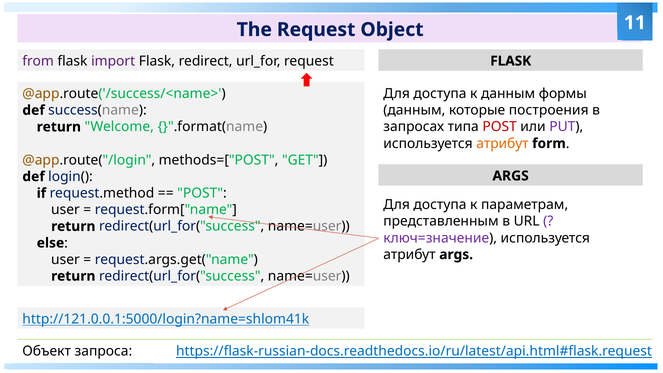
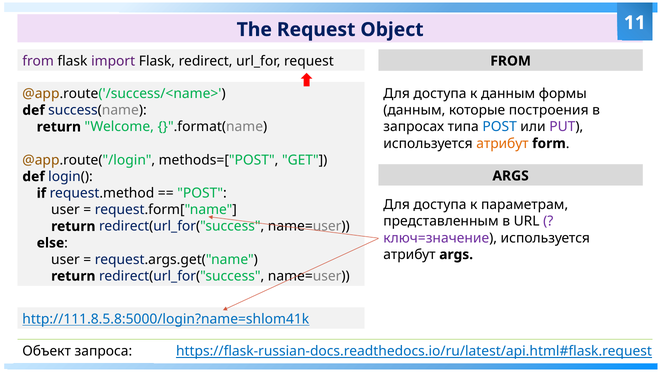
FLASK: FLASK -> FROM (511, 61)
POST colour: red -> blue (500, 127)
http://121.0.0.1:5000/login?name=shlom41k: http://121.0.0.1:5000/login?name=shlom41k -> http://111.8.5.8:5000/login?name=shlom41k (166, 319)
